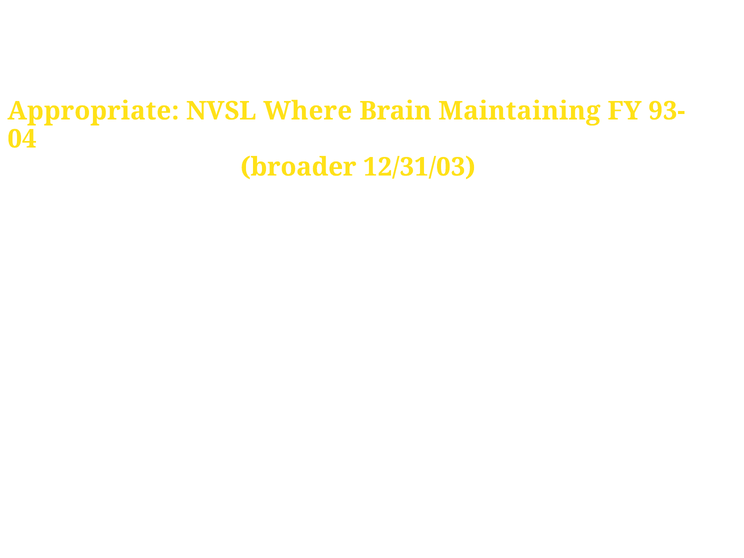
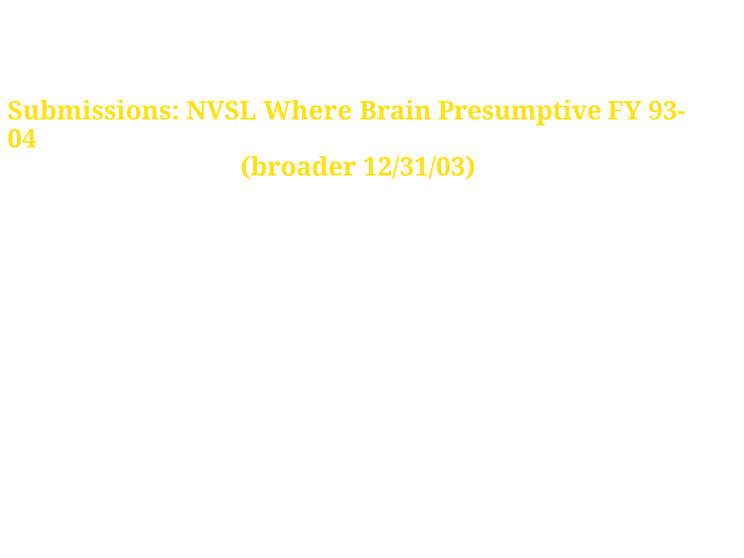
Appropriate: Appropriate -> Submissions (93, 111)
Maintaining: Maintaining -> Presumptive (520, 111)
